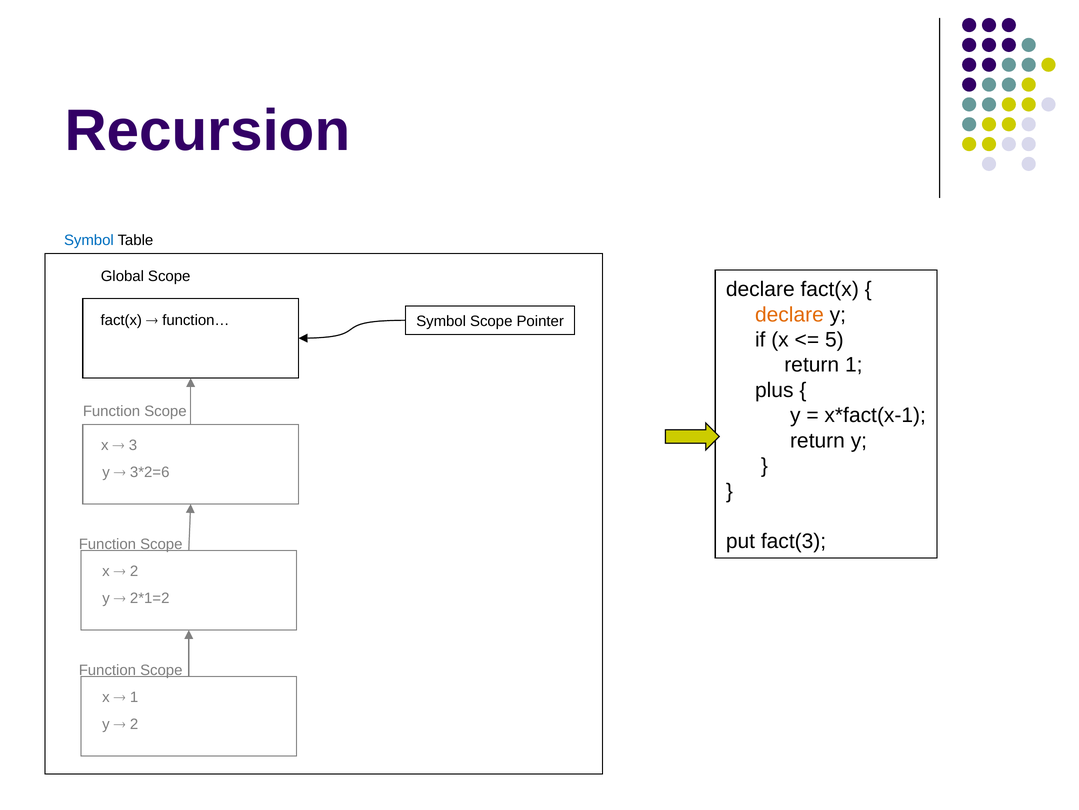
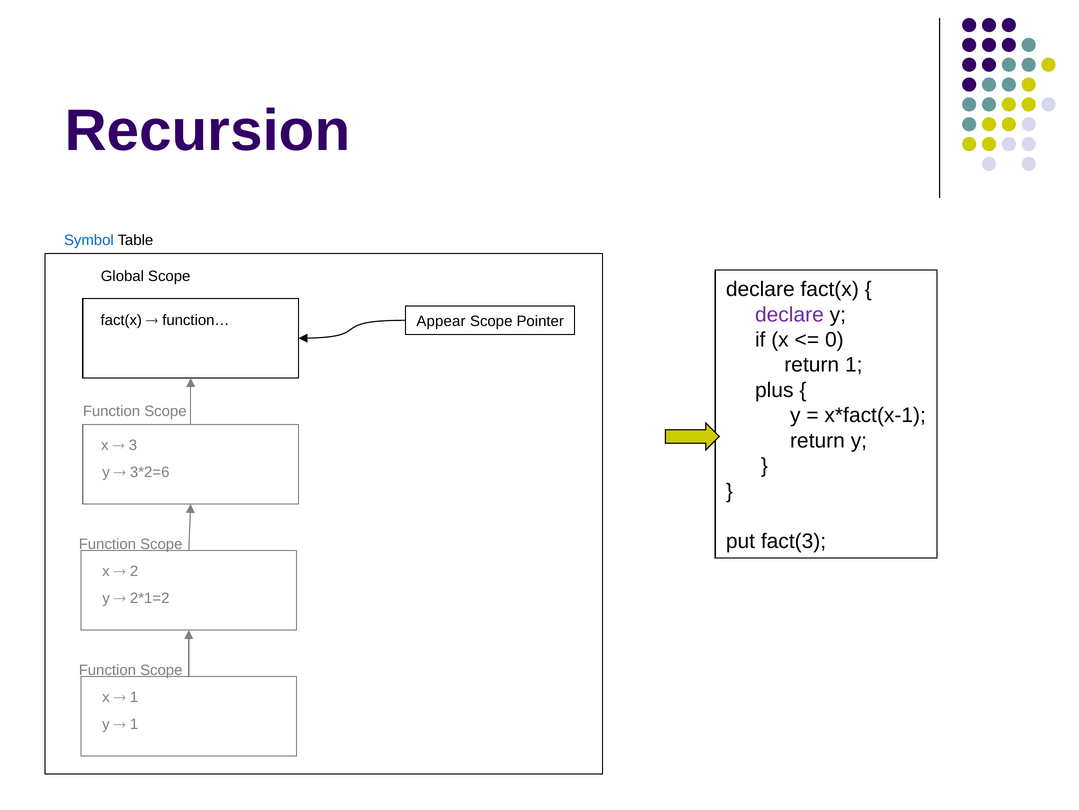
declare colour: orange -> purple (789, 314)
Symbol: Symbol -> Appear (441, 321)
5: 5 -> 0 (834, 340)
2: 2 -> 1 (134, 724)
